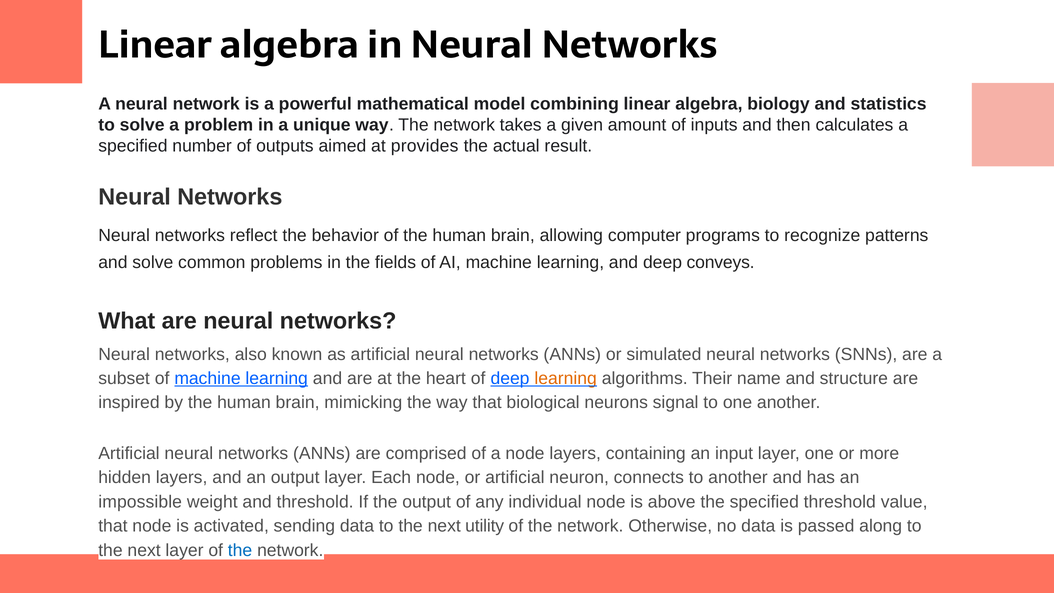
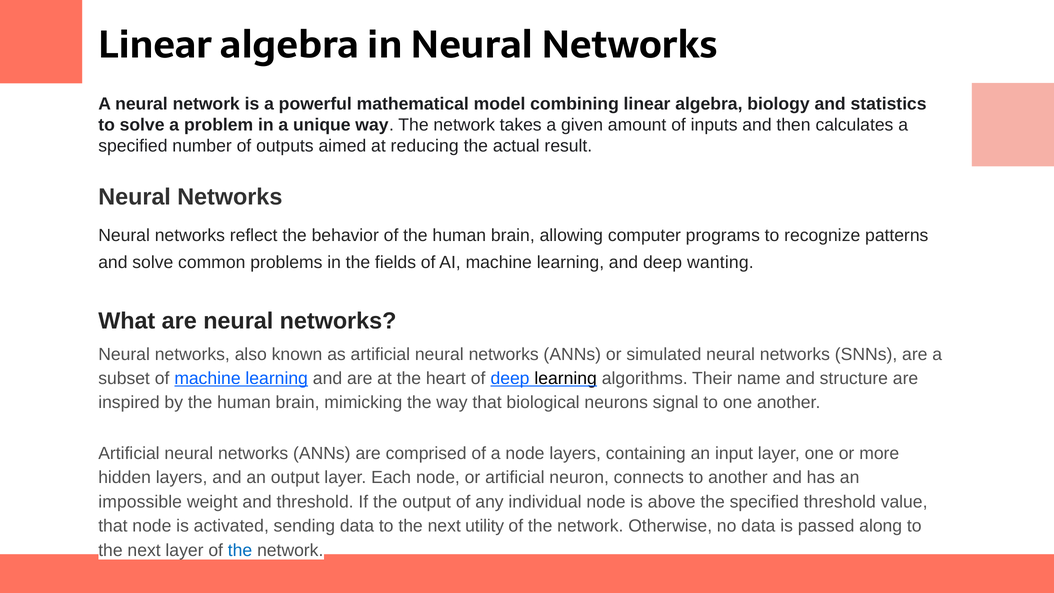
provides: provides -> reducing (425, 146)
conveys: conveys -> wanting (720, 263)
learning colour: orange -> black (566, 378)
